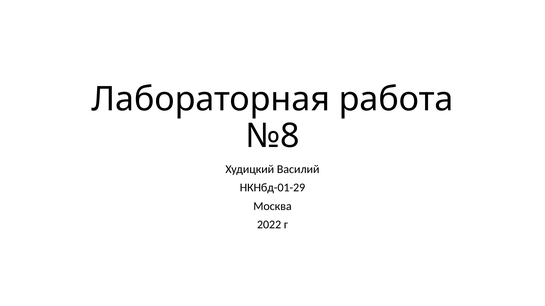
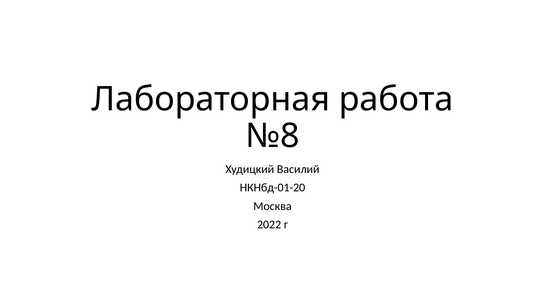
НКНбд-01-29: НКНбд-01-29 -> НКНбд-01-20 (272, 188)
